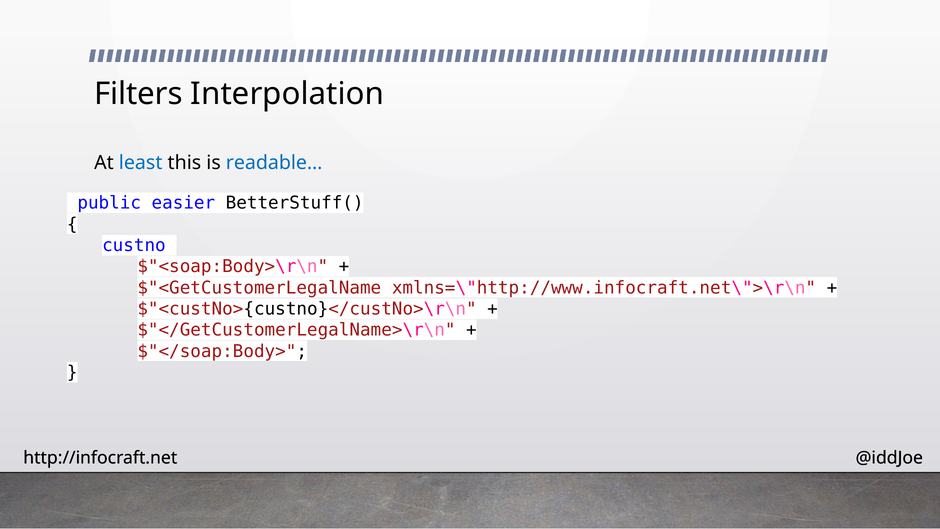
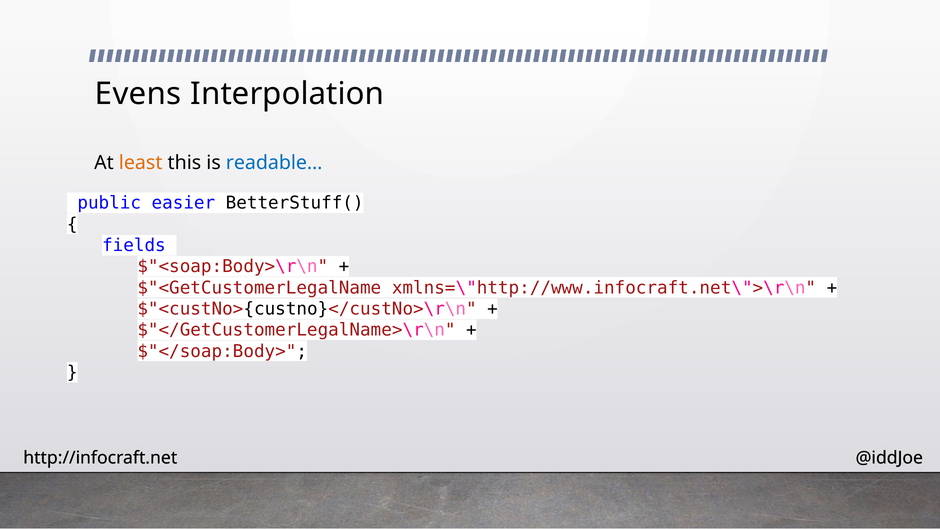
Filters: Filters -> Evens (138, 94)
least colour: blue -> orange (141, 163)
custno: custno -> fields (134, 245)
